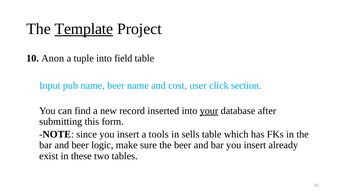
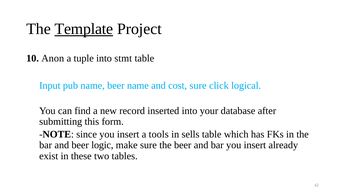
field: field -> stmt (123, 58)
cost user: user -> sure (198, 85)
section: section -> logical (246, 85)
your underline: present -> none (209, 111)
